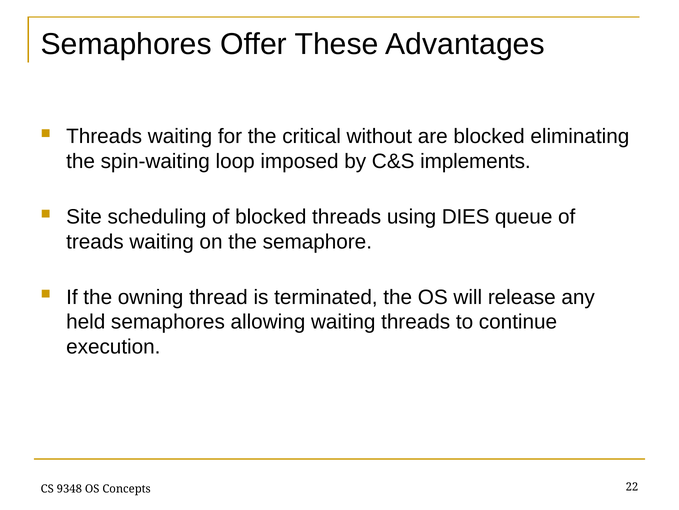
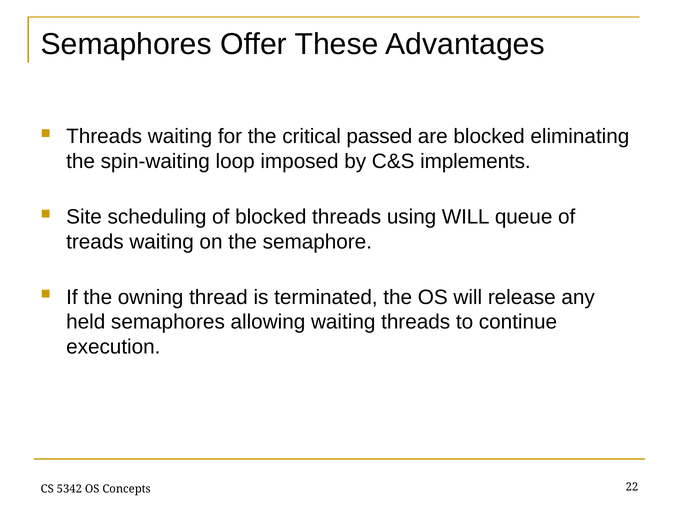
without: without -> passed (379, 136)
using DIES: DIES -> WILL (466, 216)
9348: 9348 -> 5342 (69, 489)
